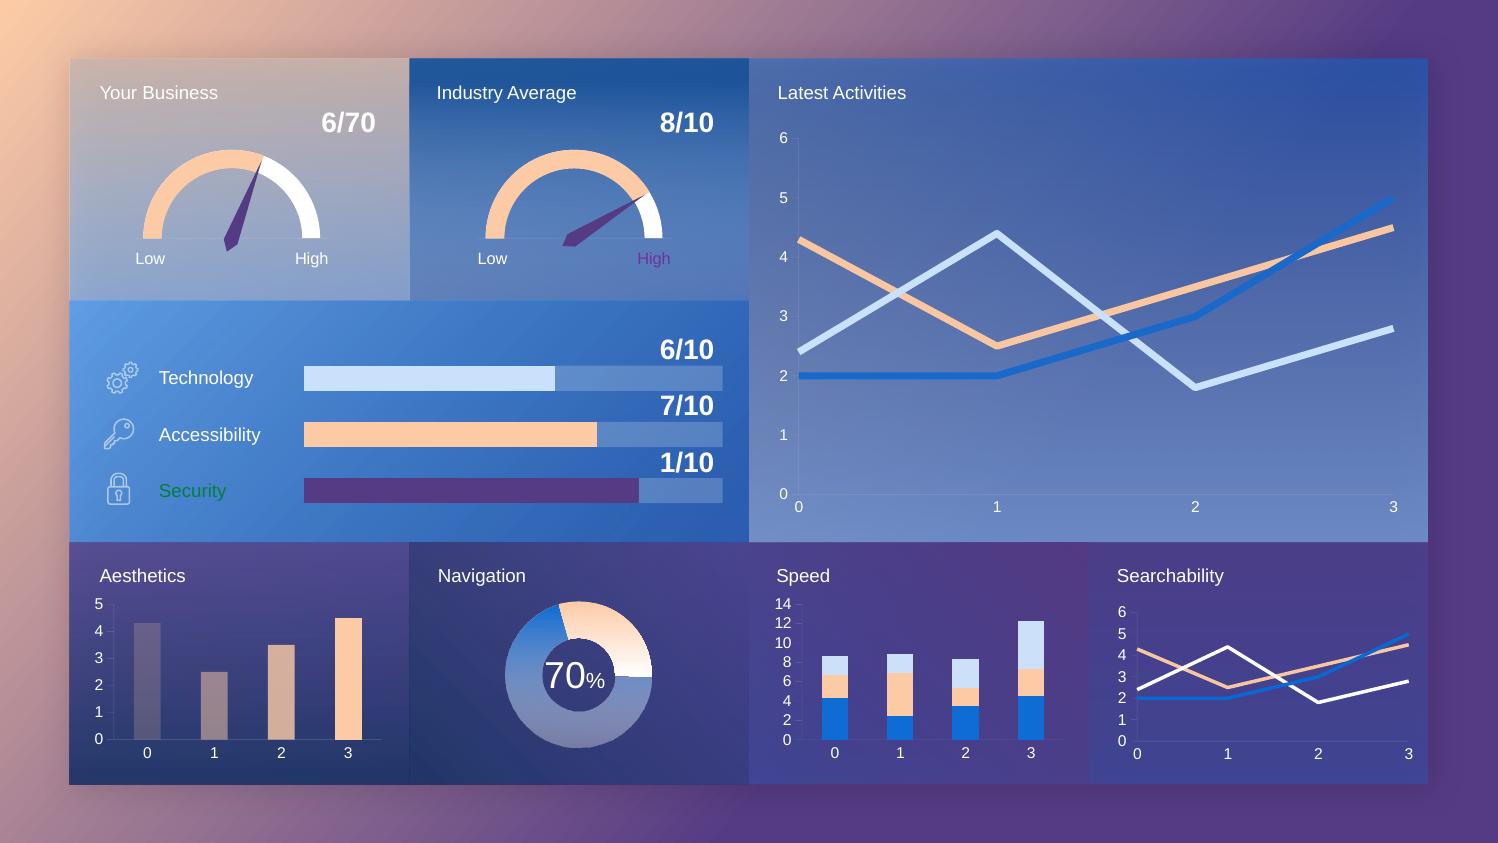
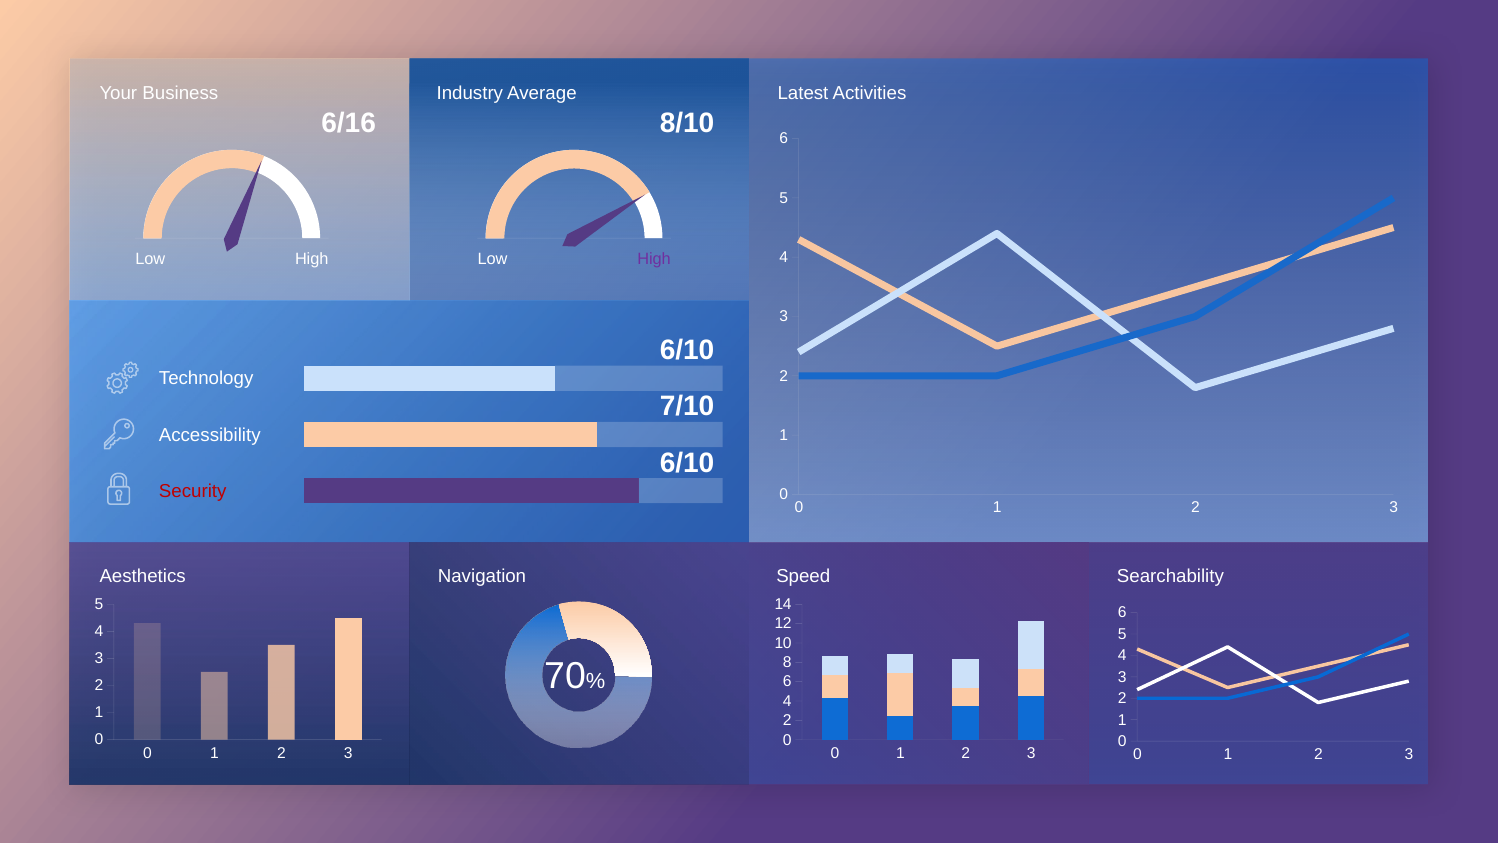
6/70: 6/70 -> 6/16 (349, 123)
1/10: 1/10 -> 6/10 (687, 463)
Security colour: green -> red (193, 491)
